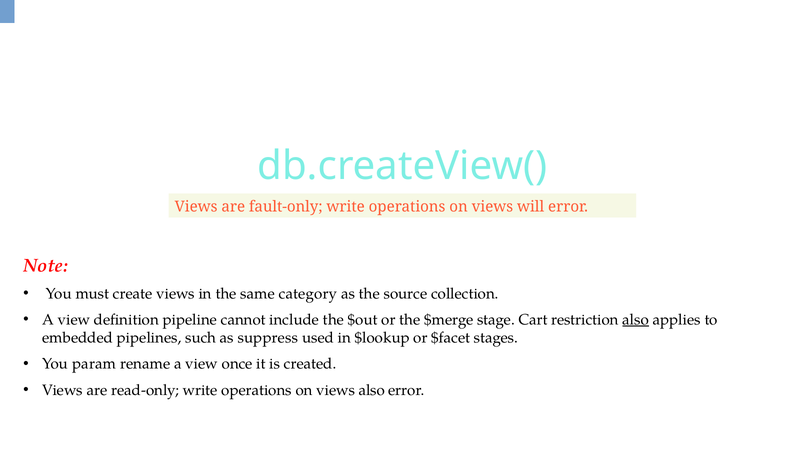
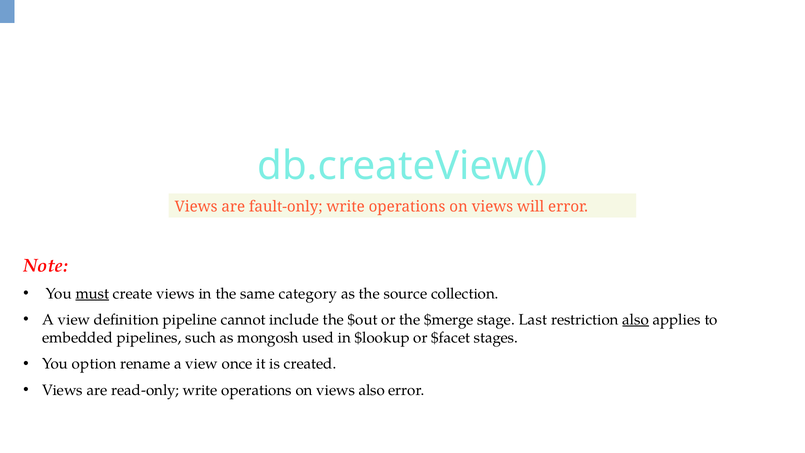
must underline: none -> present (92, 293)
Cart: Cart -> Last (533, 320)
suppress: suppress -> mongosh (268, 338)
param: param -> option (94, 364)
